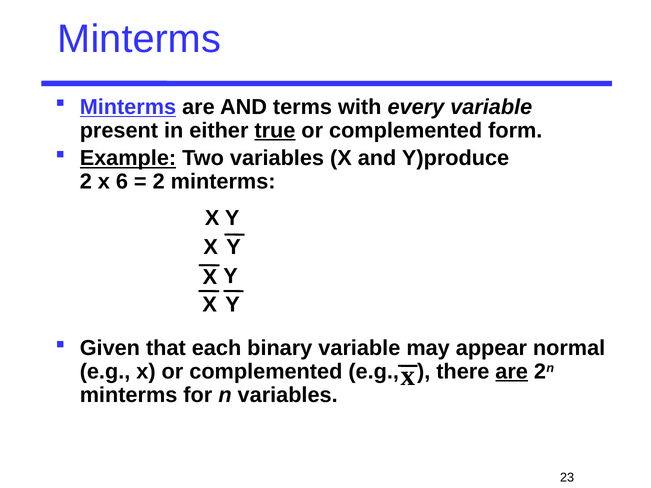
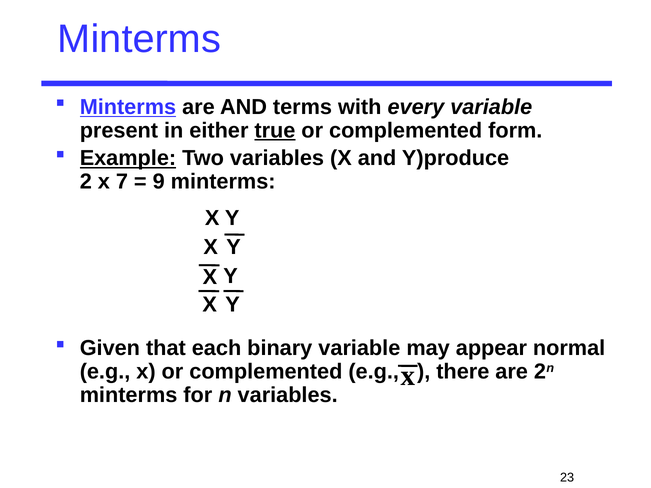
6: 6 -> 7 (122, 182)
2: 2 -> 9 (159, 182)
are underline: present -> none (512, 372)
